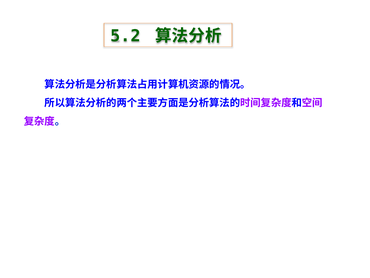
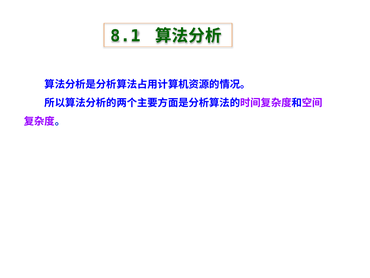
5.2: 5.2 -> 8.1 (125, 36)
